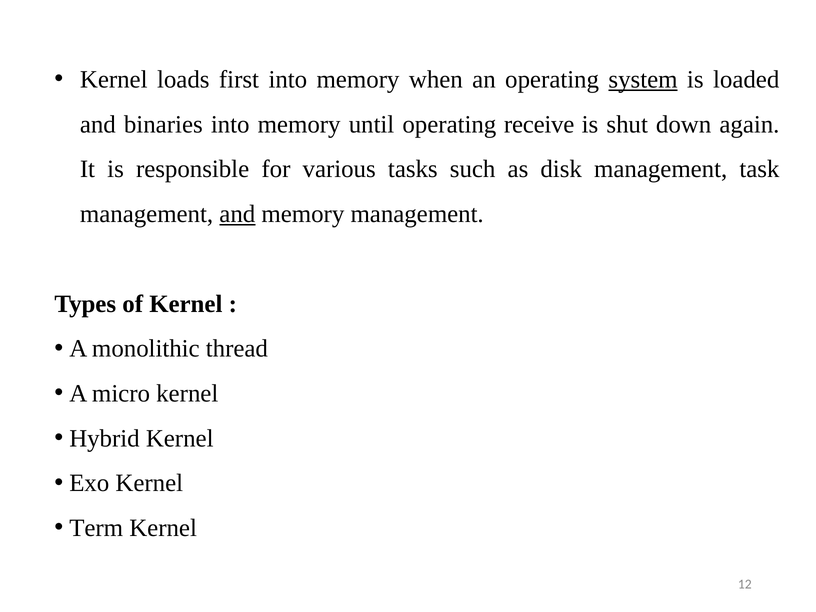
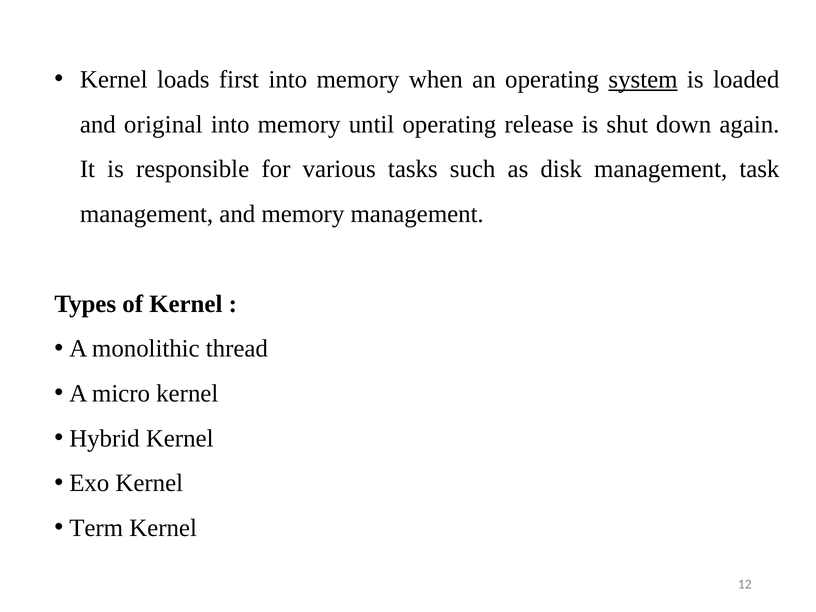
binaries: binaries -> original (163, 124)
receive: receive -> release (539, 124)
and underline: present -> none (237, 214)
